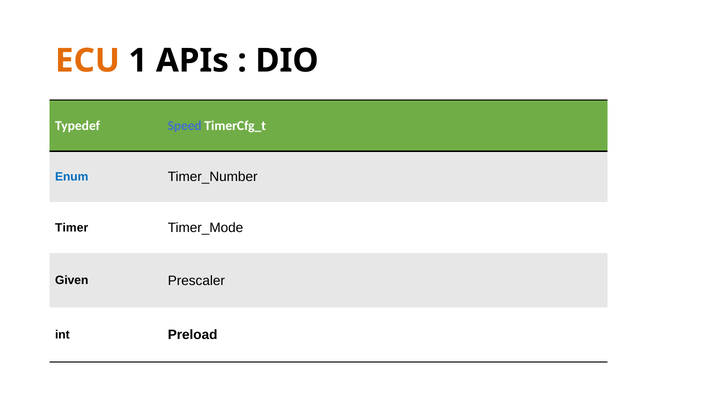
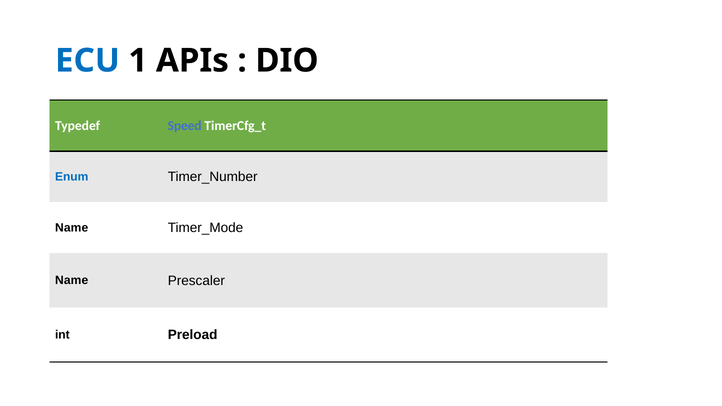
ECU colour: orange -> blue (87, 61)
Timer: Timer -> Name (72, 228)
Given: Given -> Name (72, 281)
